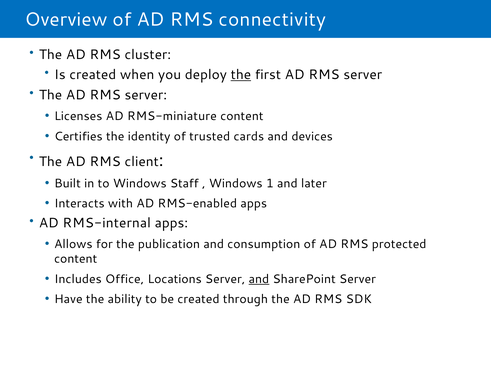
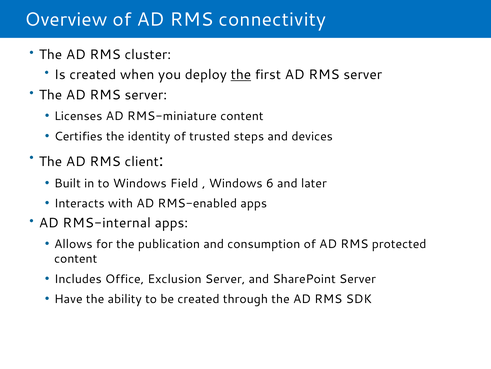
cards: cards -> steps (249, 136)
Staff: Staff -> Field (184, 183)
1: 1 -> 6 (270, 183)
Locations: Locations -> Exclusion (175, 278)
and underline: present -> none (259, 278)
